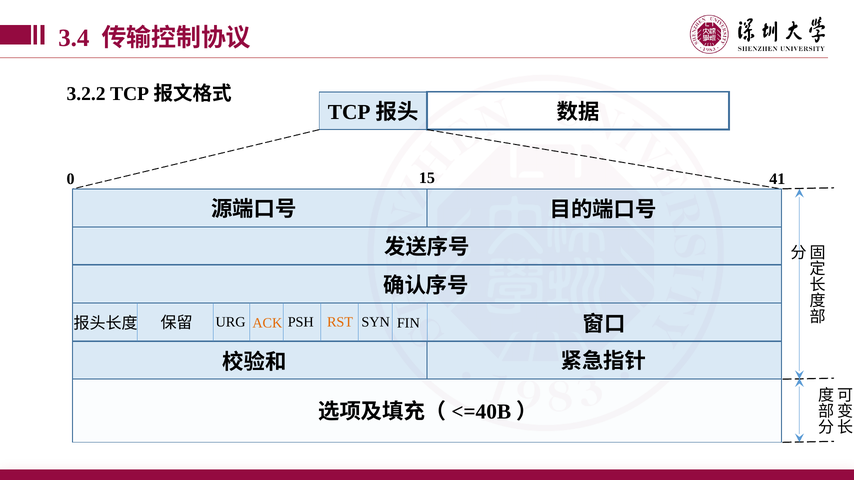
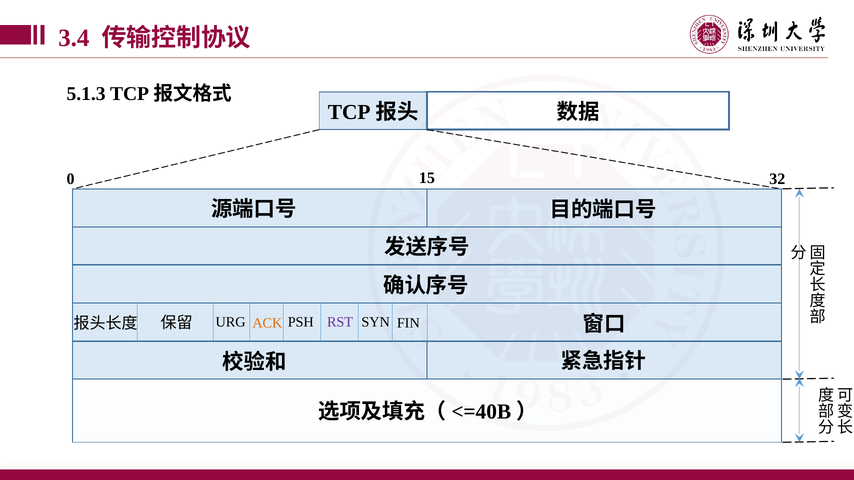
3.2.2: 3.2.2 -> 5.1.3 (86, 94)
41: 41 -> 32 (777, 179)
RST colour: orange -> purple (340, 323)
